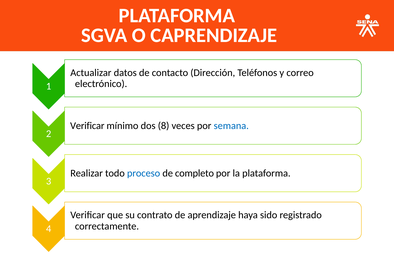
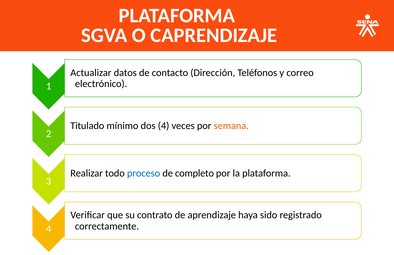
Verificar: Verificar -> Titulado (87, 125)
dos 8: 8 -> 4 (164, 125)
semana colour: blue -> orange (231, 125)
